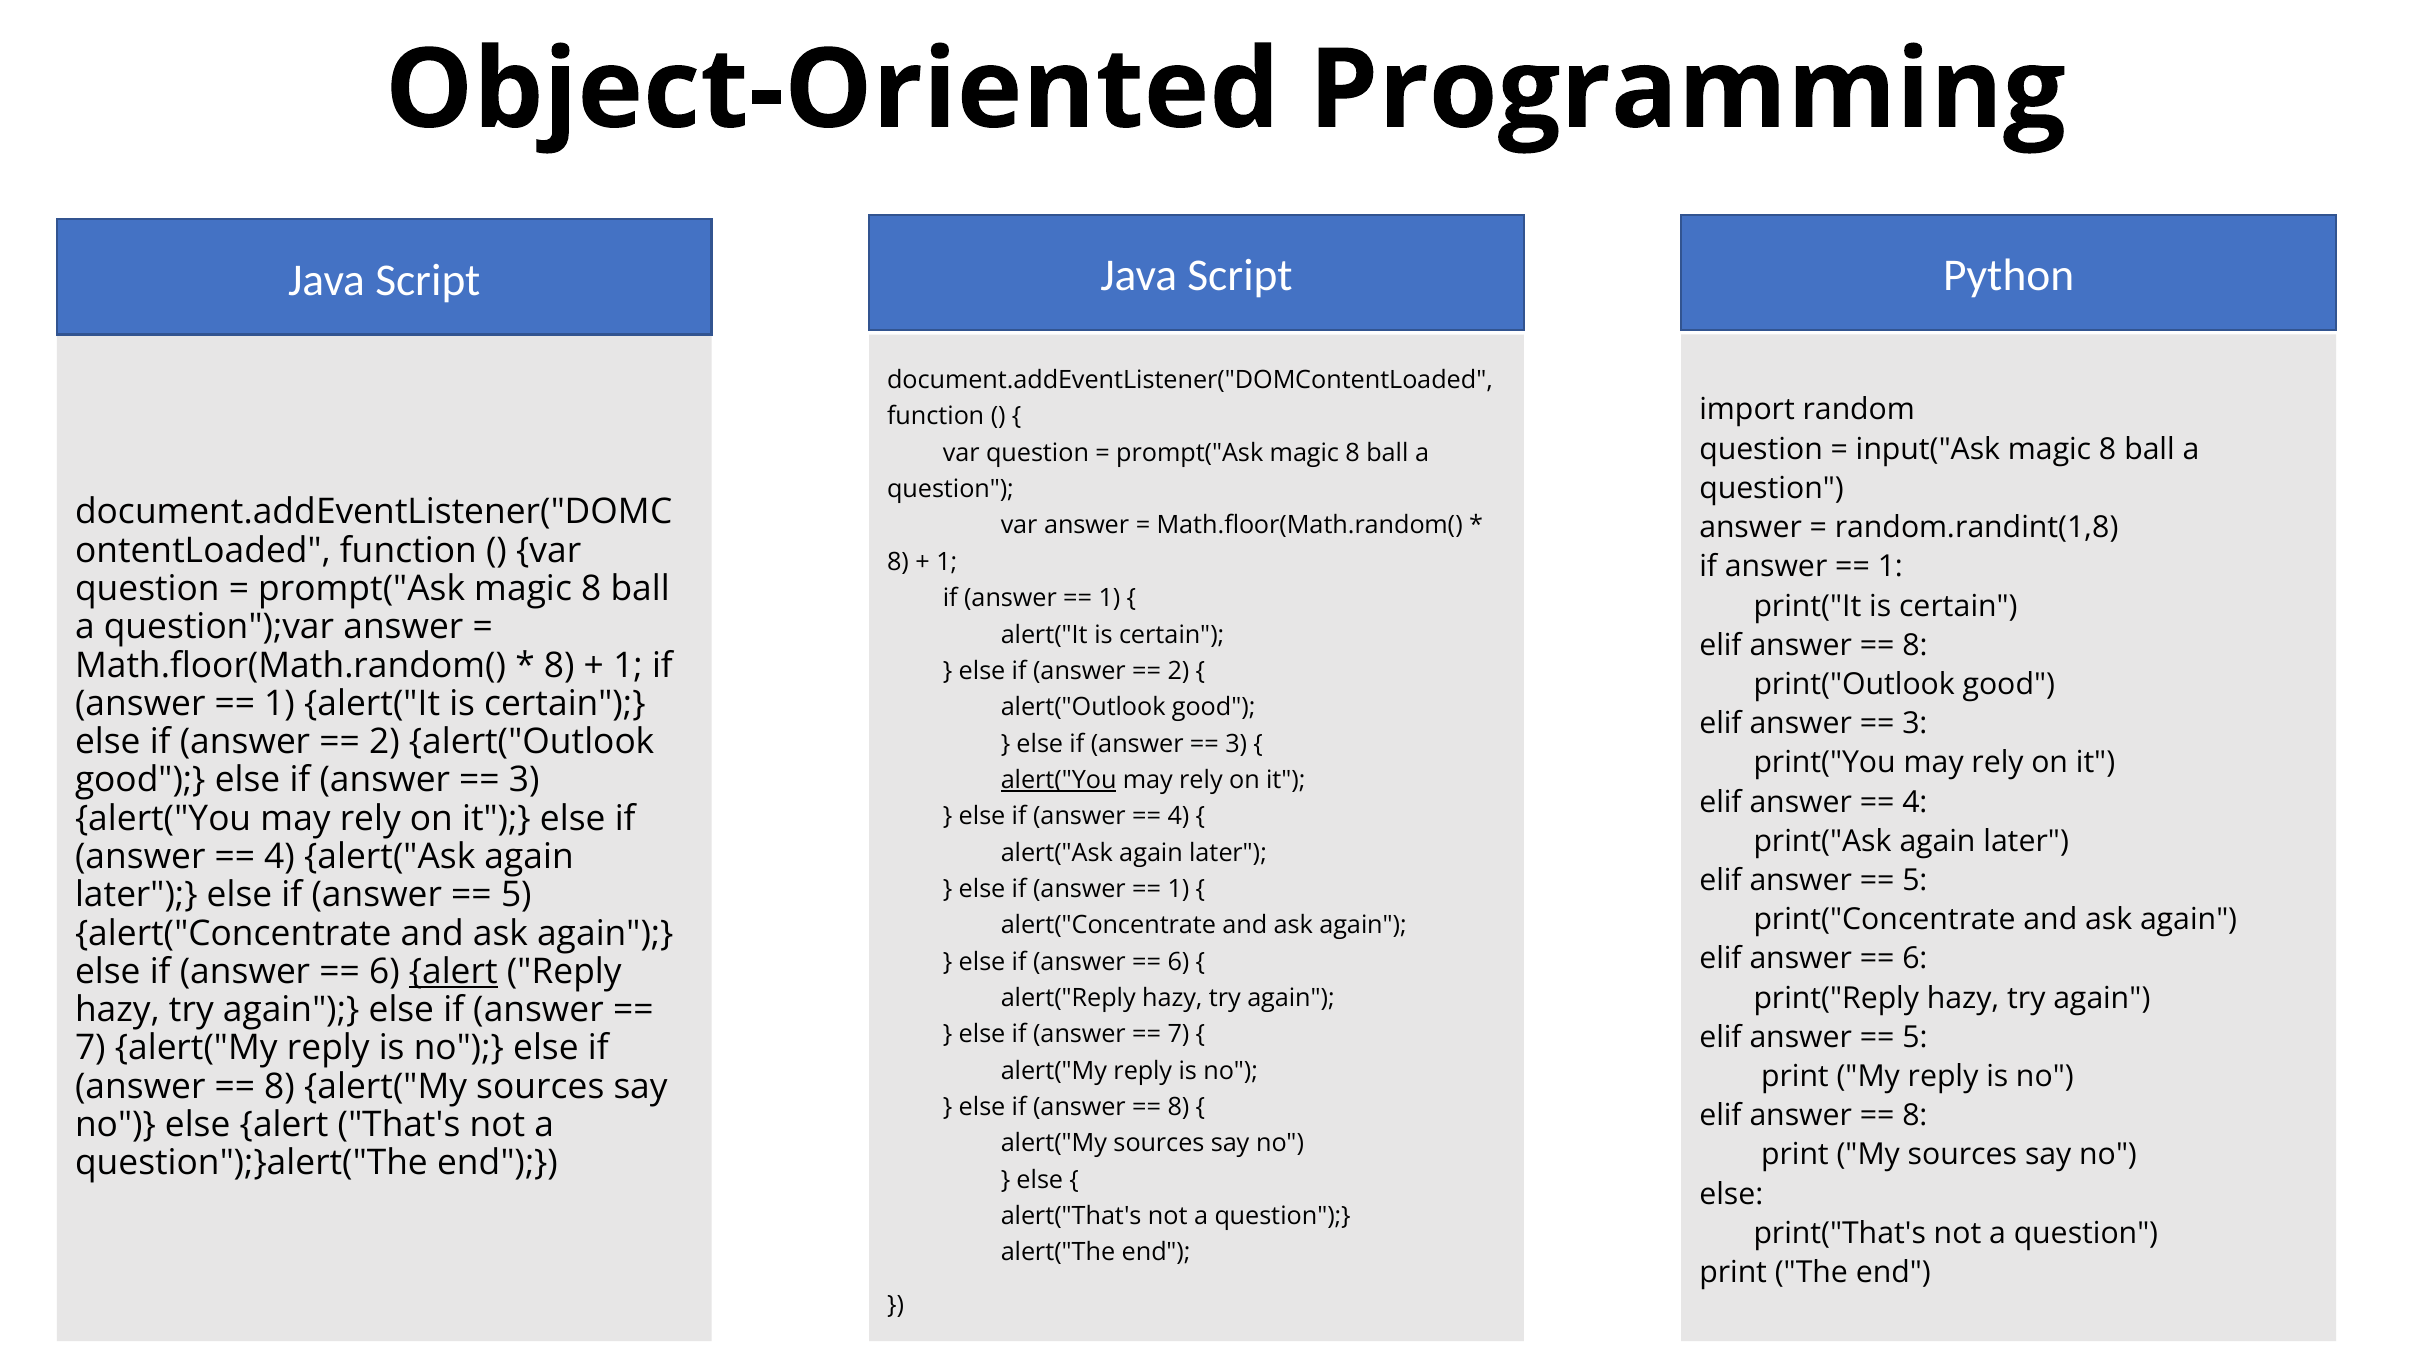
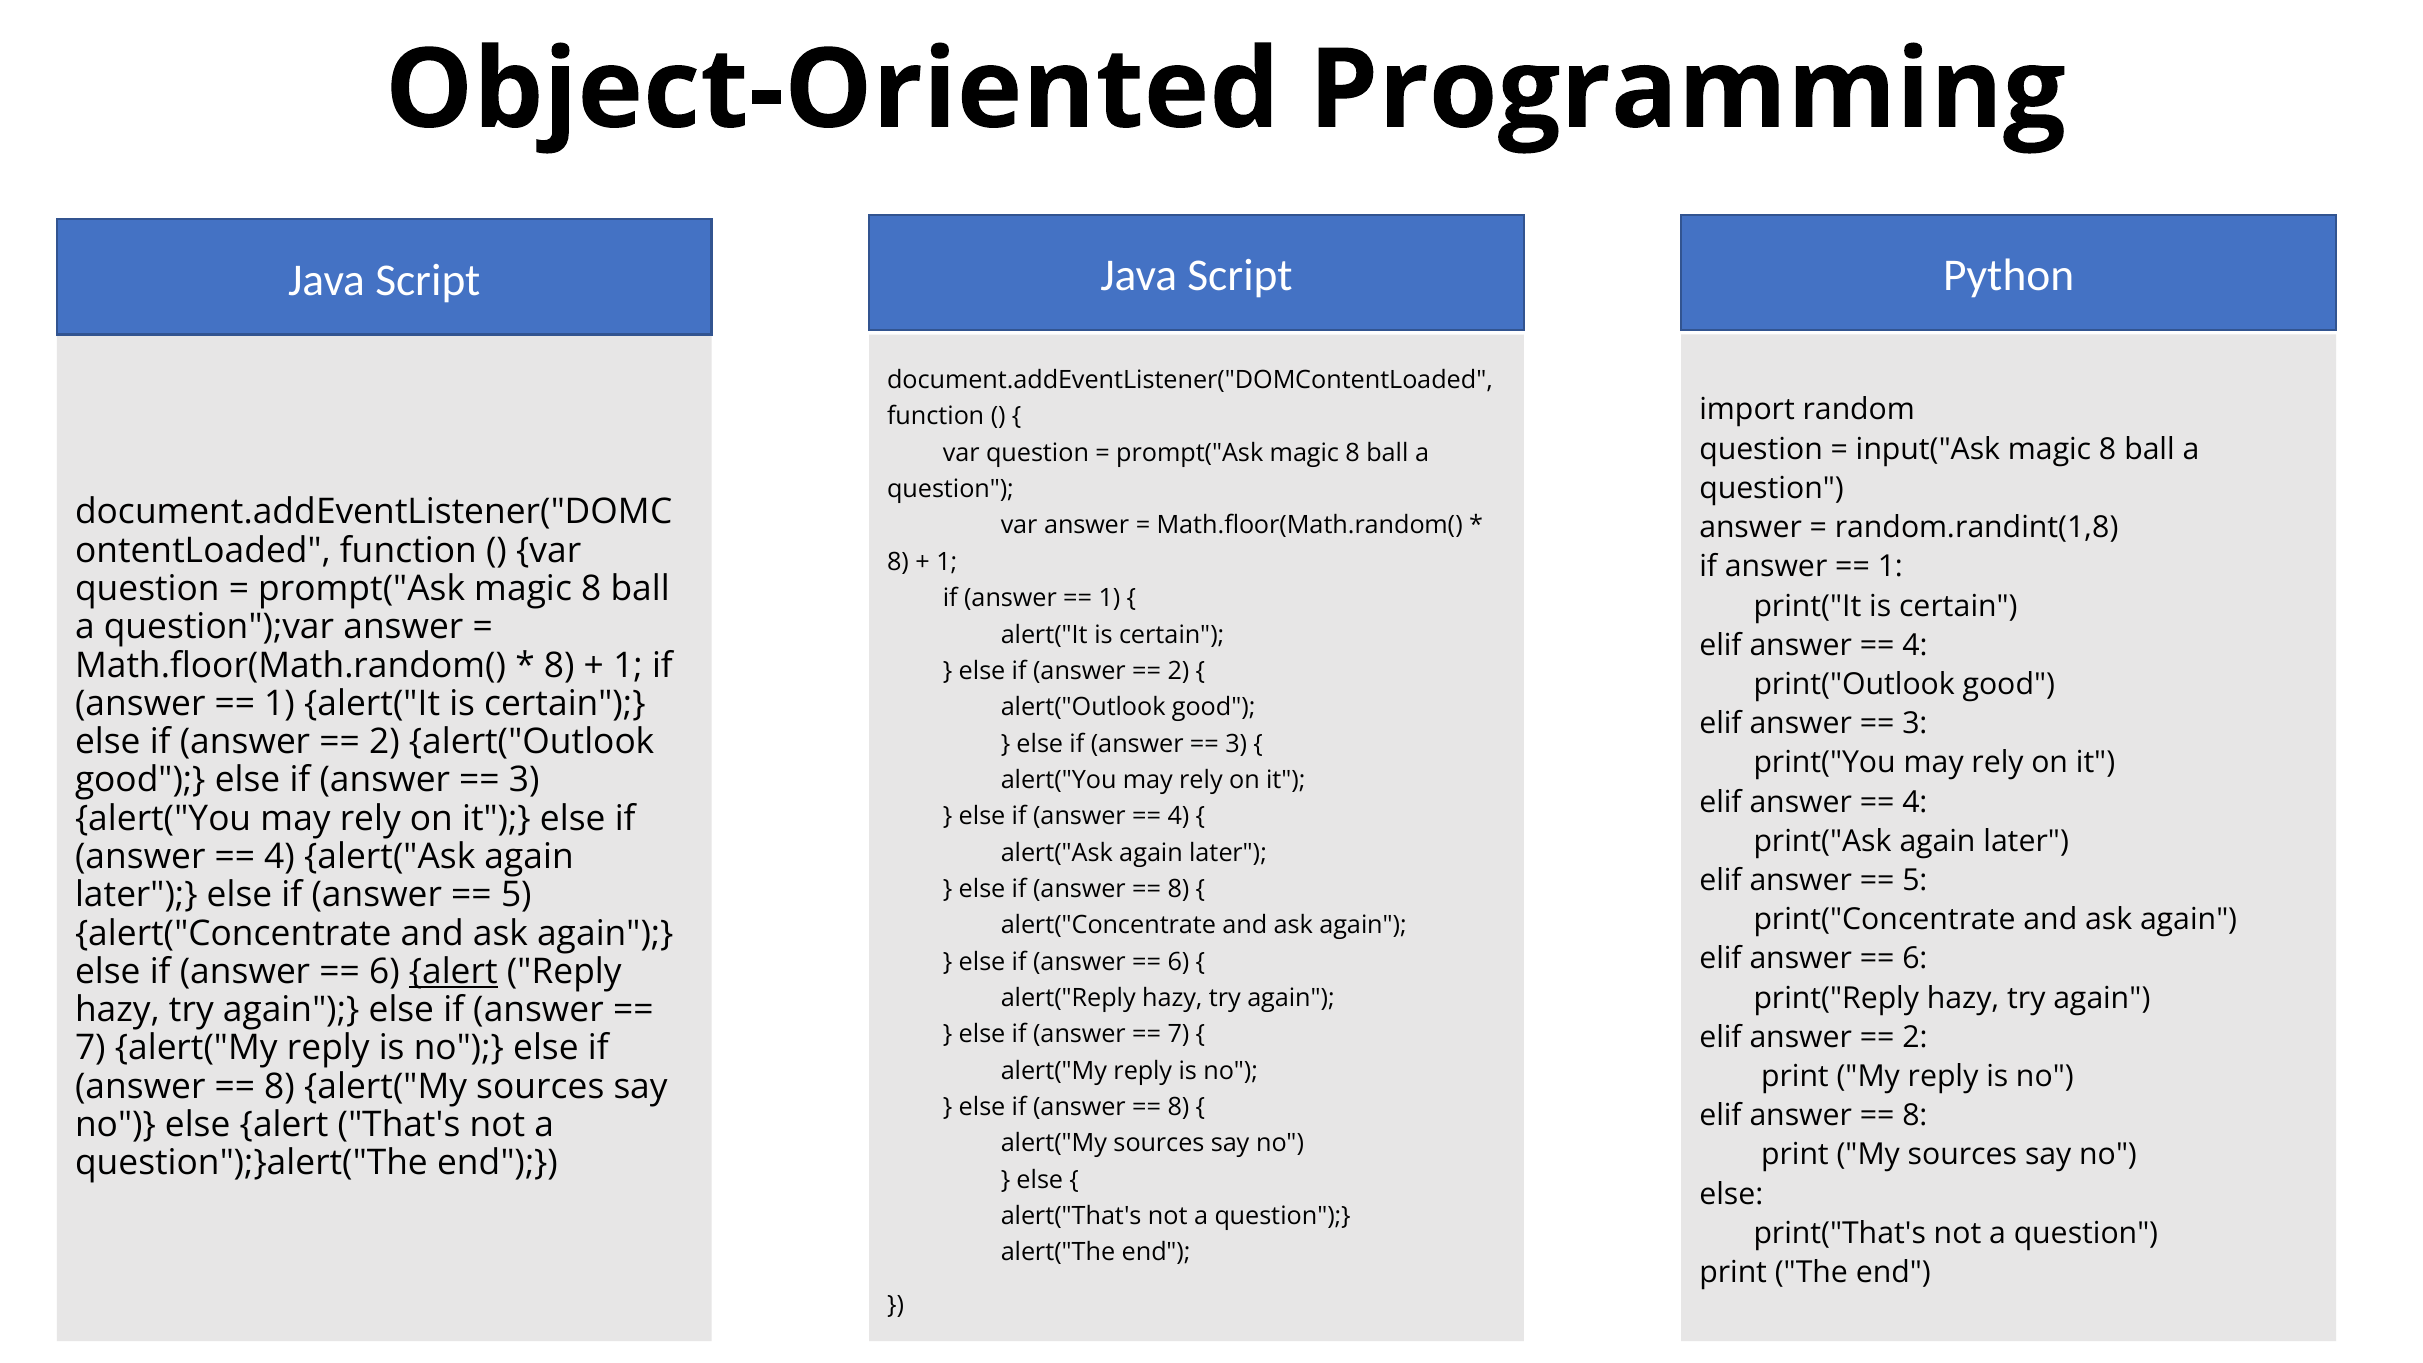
8: 8 -> 4 (1915, 645)
alert("You underline: present -> none (1059, 780)
1: 1 -> 8 (1178, 889)
5: 5 -> 2 (1915, 1037)
